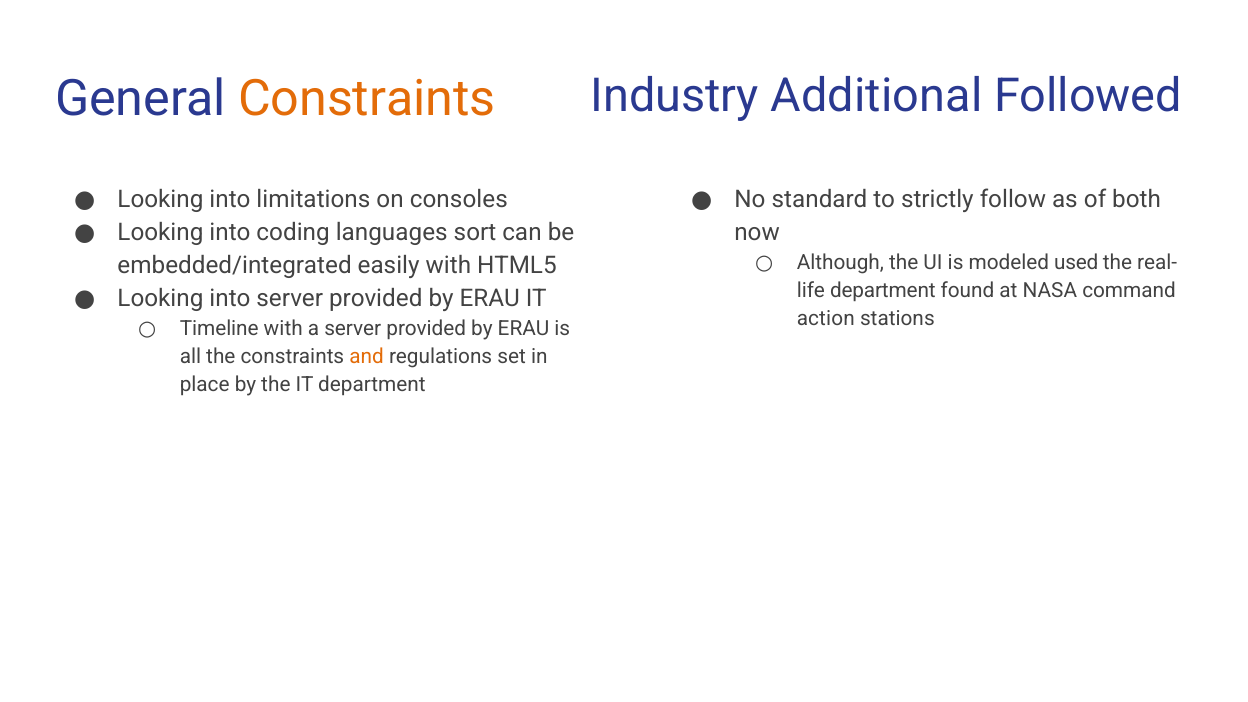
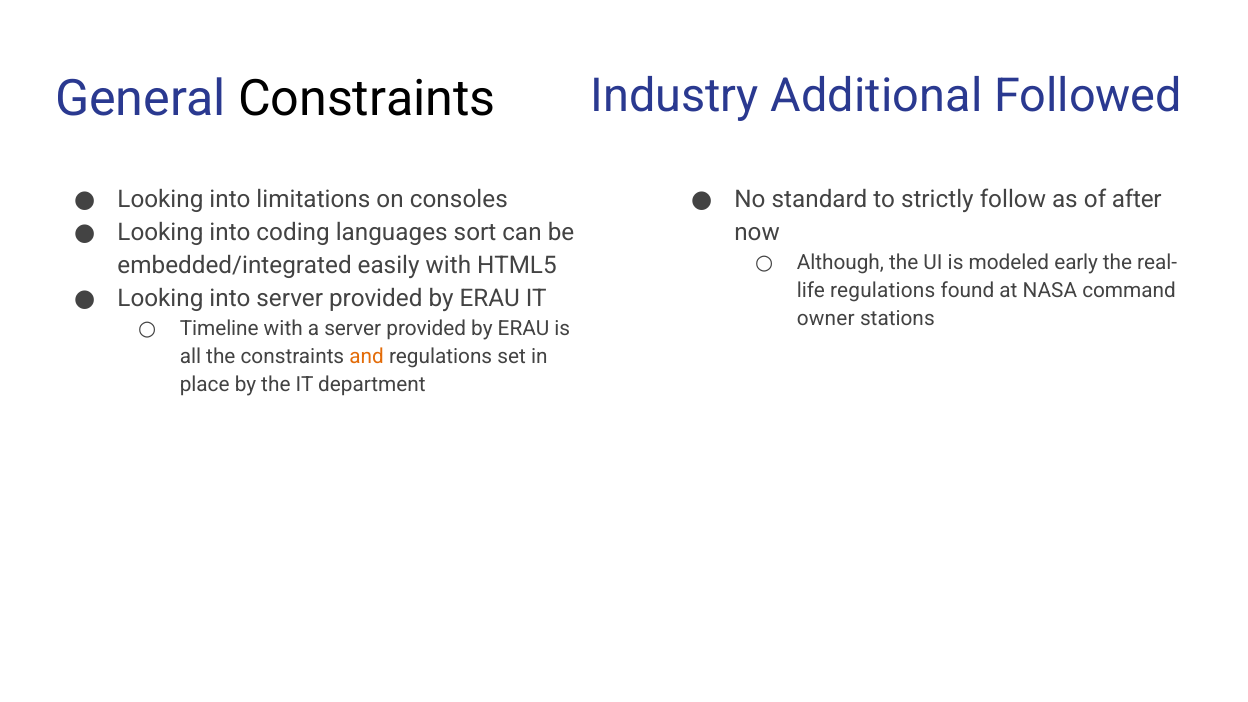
Constraints colour: orange -> black (367, 99)
both: both -> after (1137, 199)
used: used -> early (1076, 262)
department: department -> regulations (883, 290)
action: action -> owner (826, 318)
